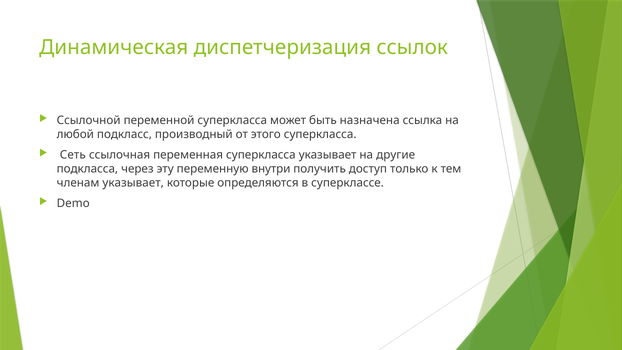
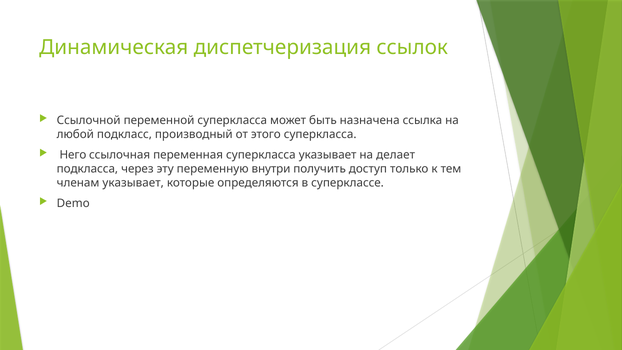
Сеть: Сеть -> Него (73, 155)
другие: другие -> делает (396, 155)
